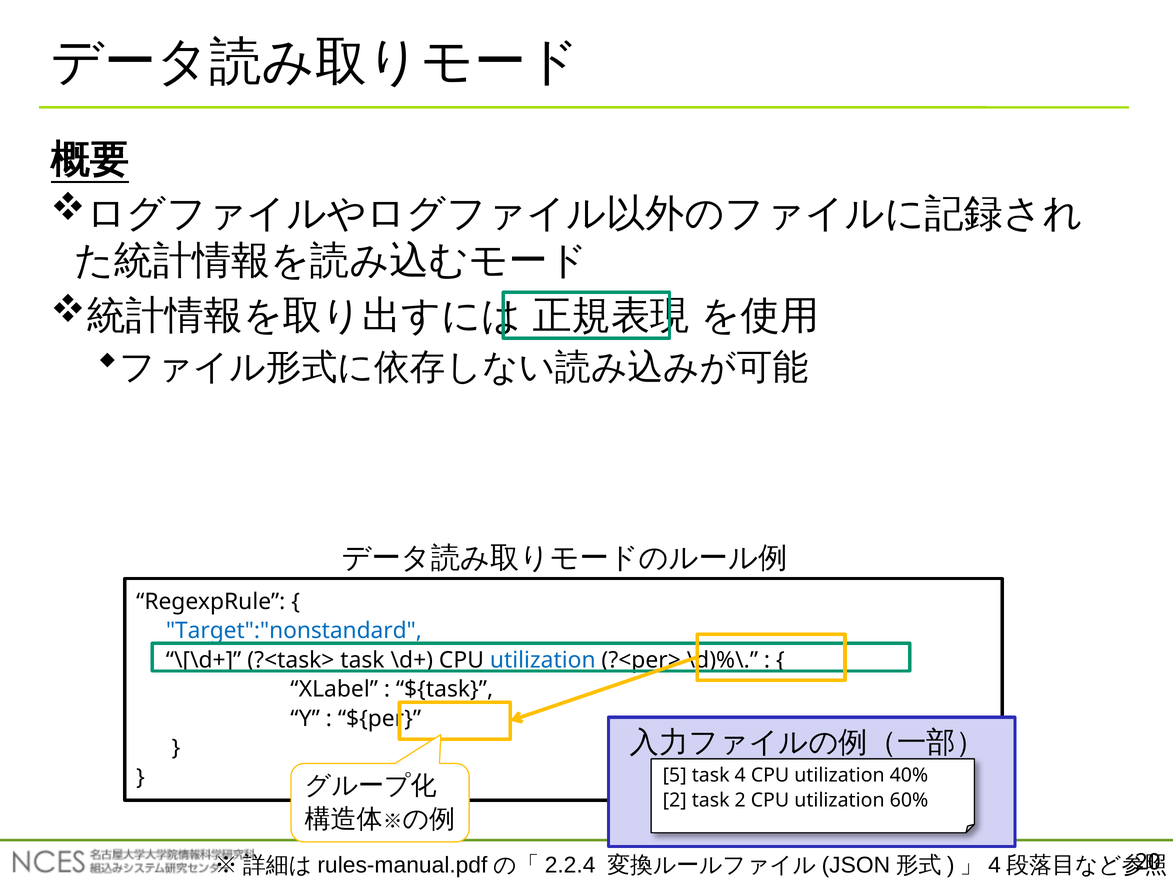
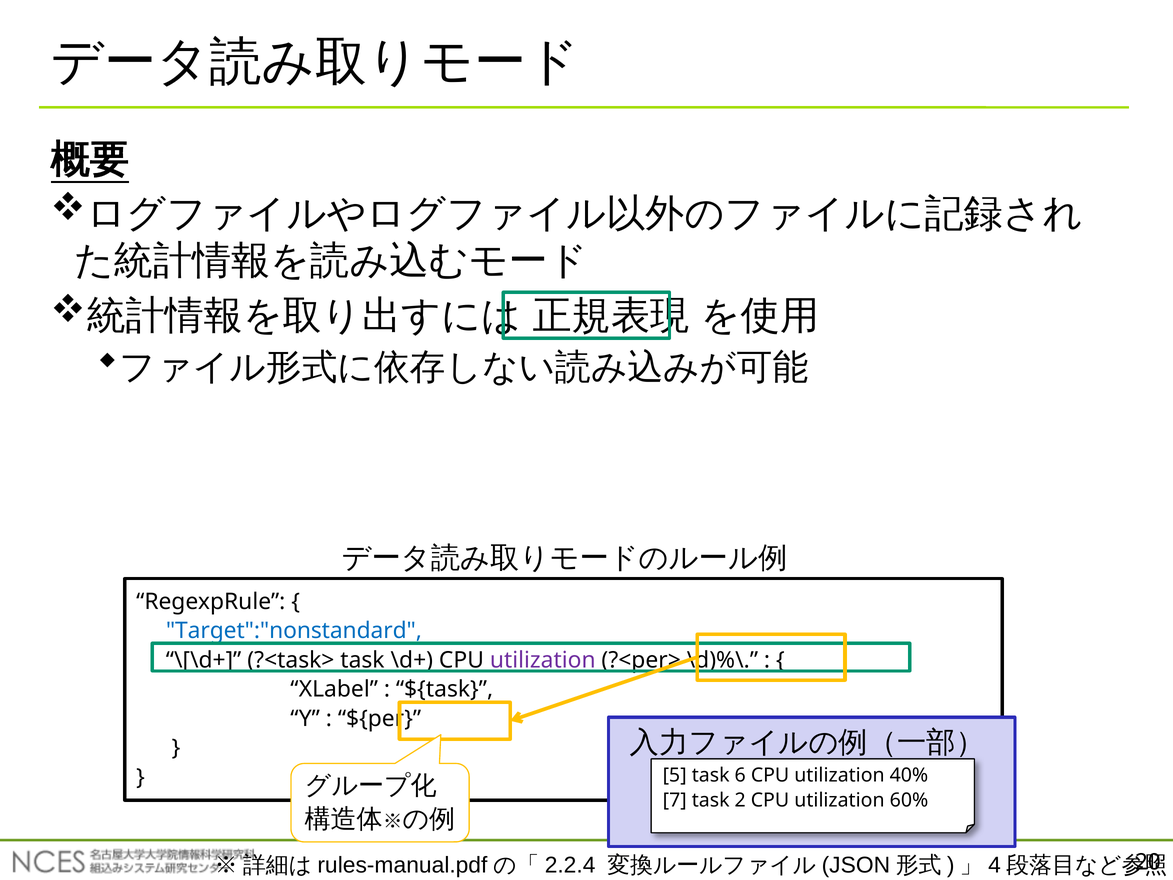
utilization colour: blue -> purple (543, 660)
4: 4 -> 6 (740, 775)
2: 2 -> 7 (675, 800)
